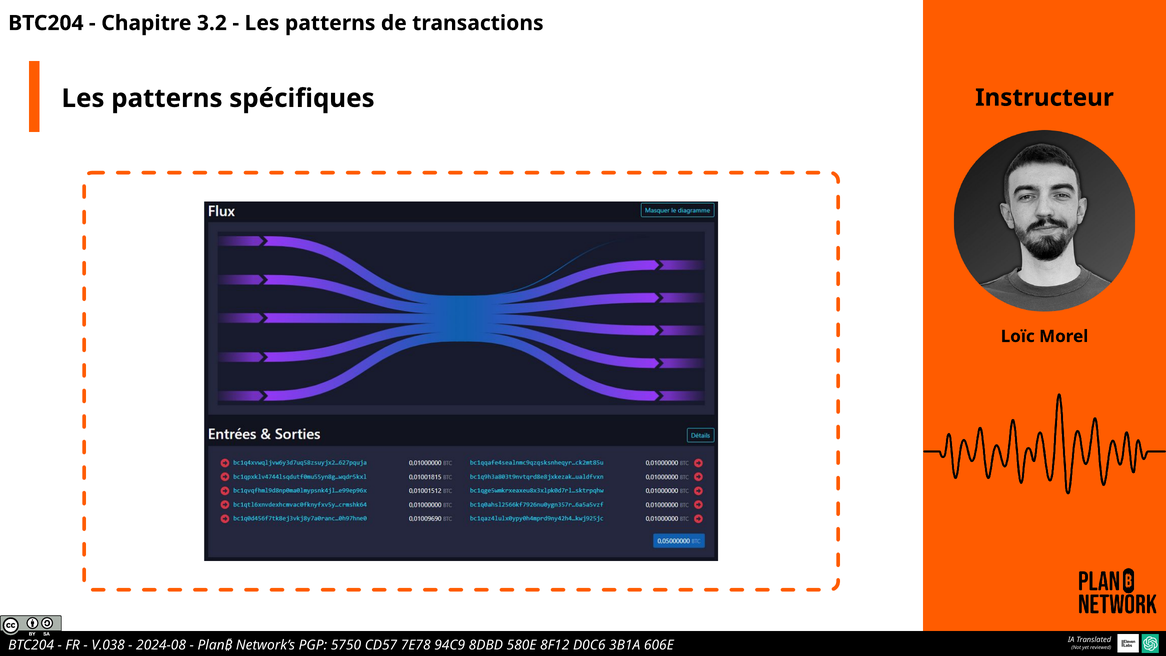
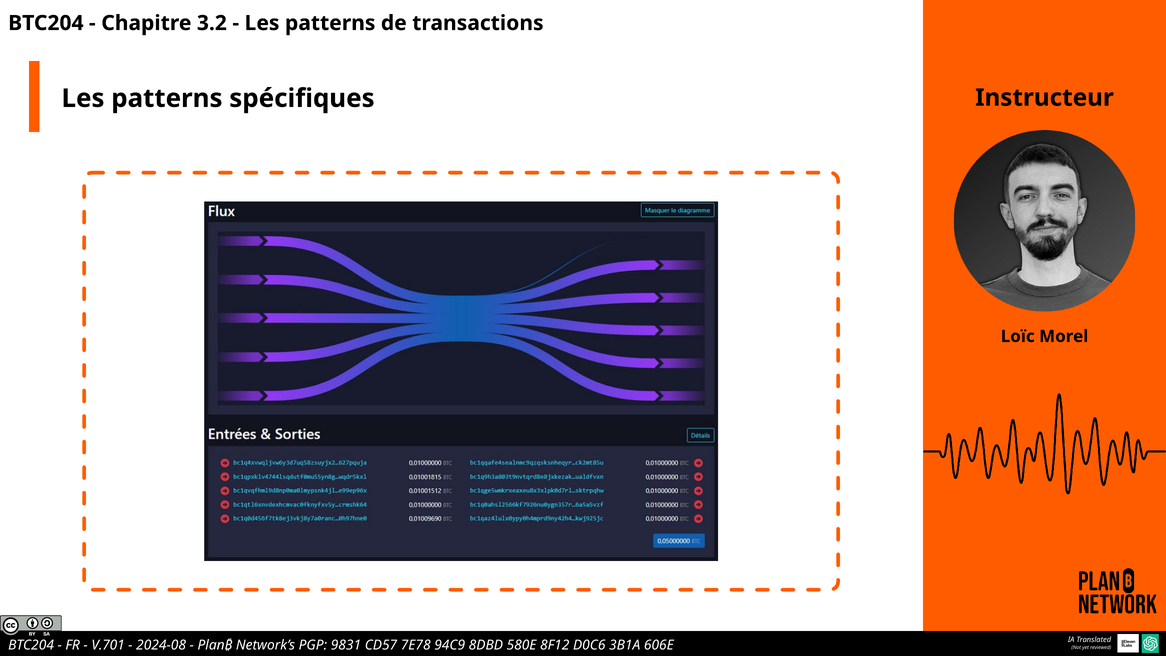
V.038: V.038 -> V.701 (108, 645)
5750: 5750 -> 9831 (346, 645)
